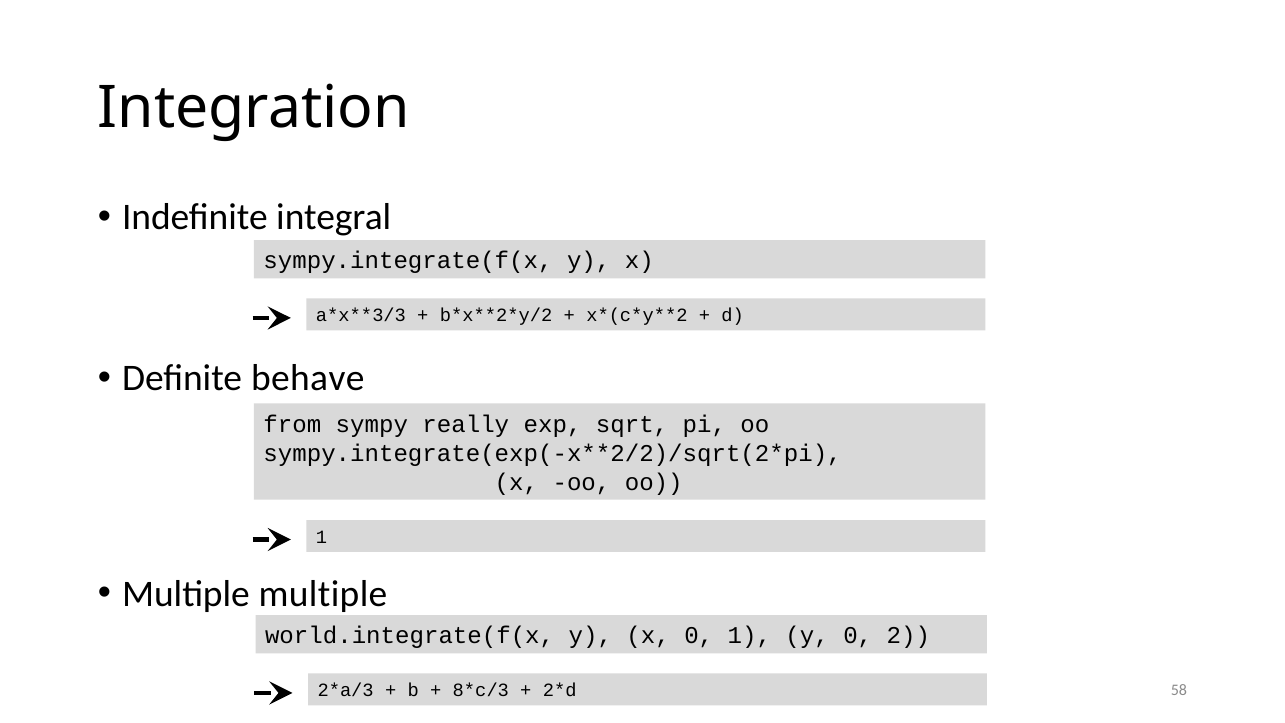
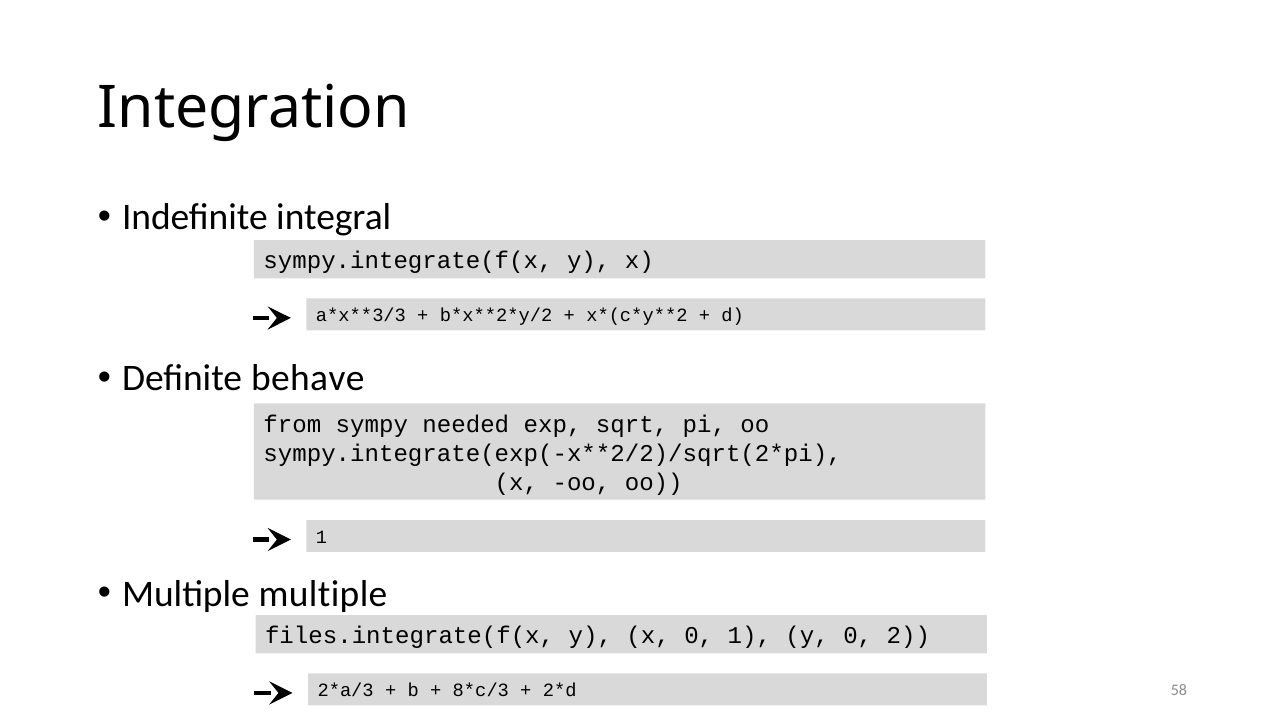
really: really -> needed (466, 424)
world.integrate(f(x: world.integrate(f(x -> files.integrate(f(x (410, 636)
